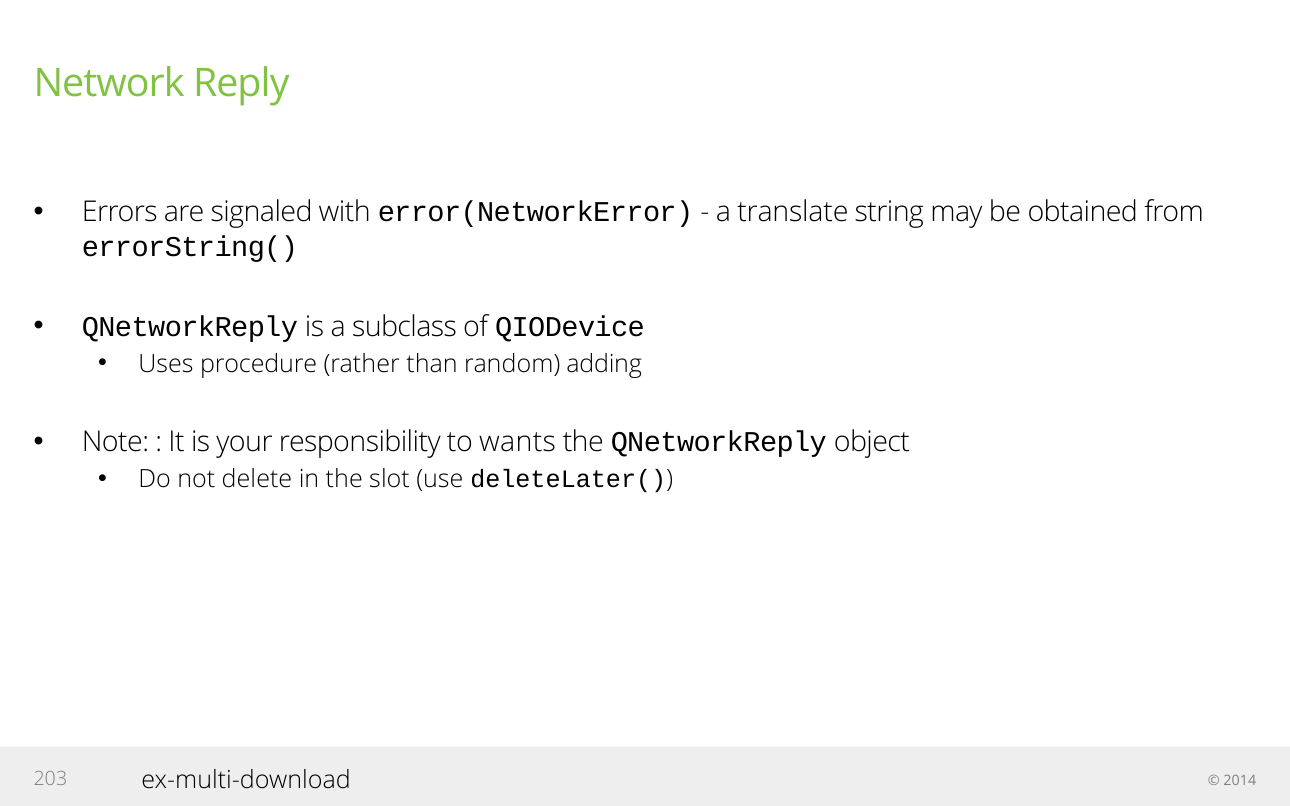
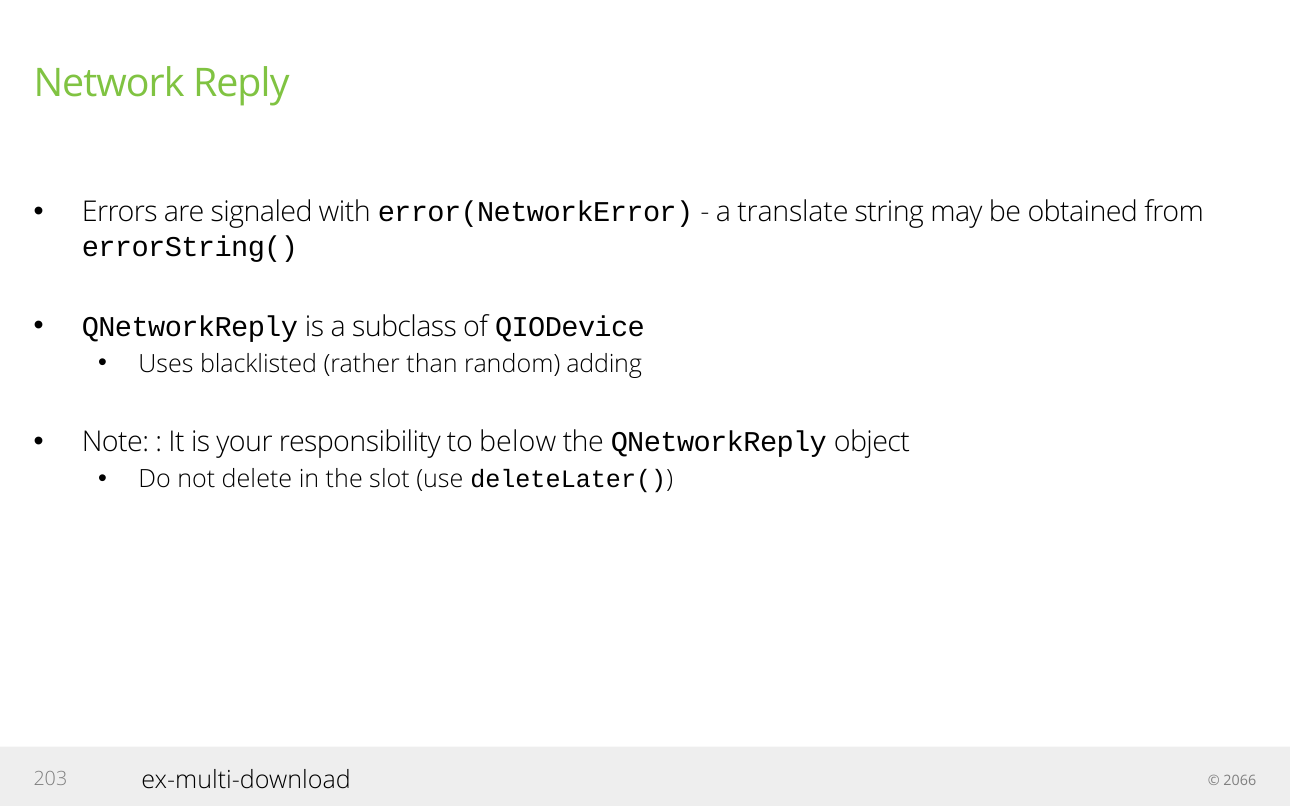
procedure: procedure -> blacklisted (259, 364)
wants: wants -> below (518, 442)
2014: 2014 -> 2066 (1240, 781)
